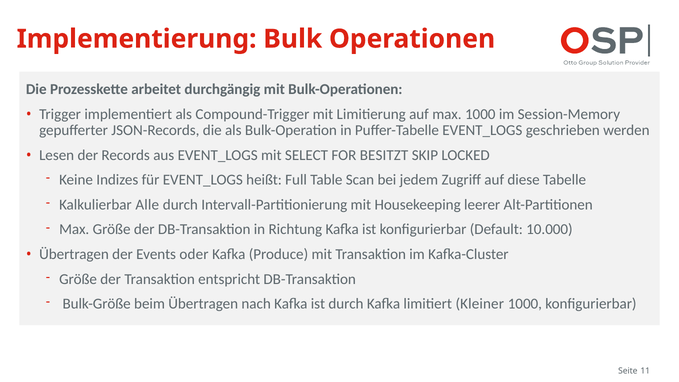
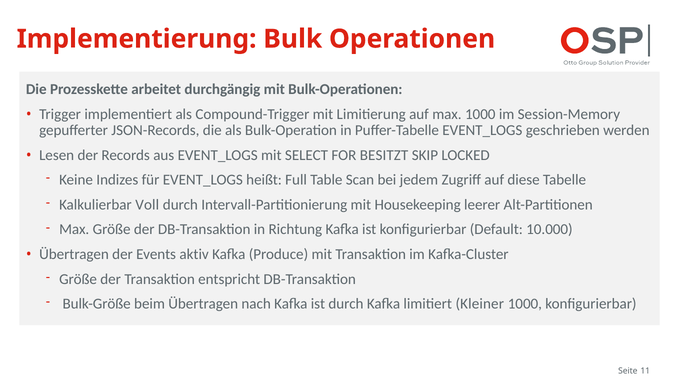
Alle: Alle -> Voll (147, 205)
oder: oder -> aktiv (194, 254)
